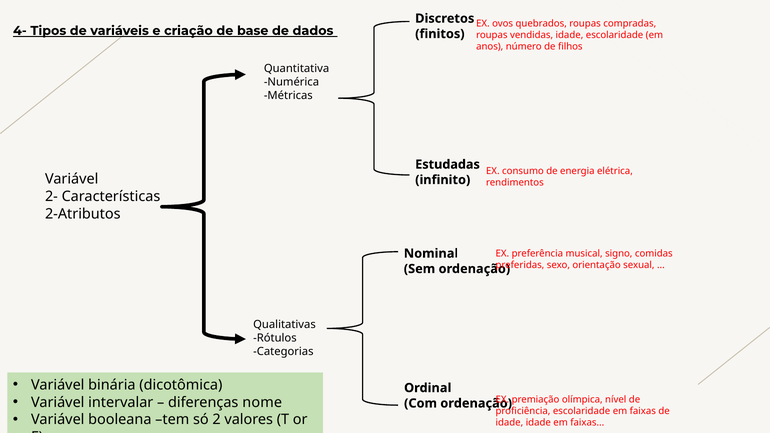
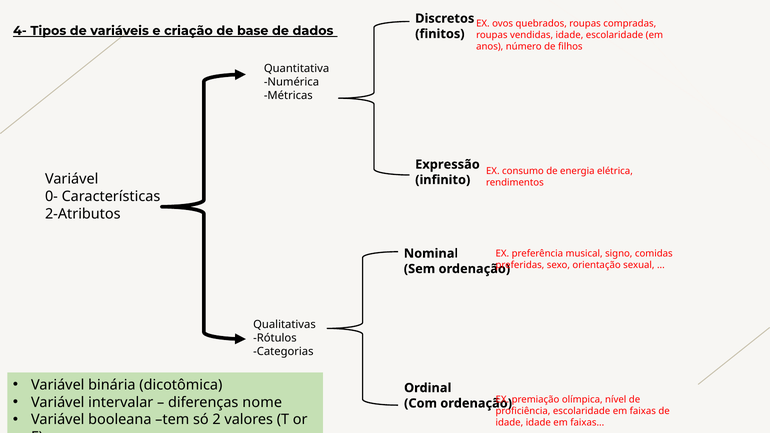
Estudadas: Estudadas -> Expressão (447, 165)
2-: 2- -> 0- (51, 197)
